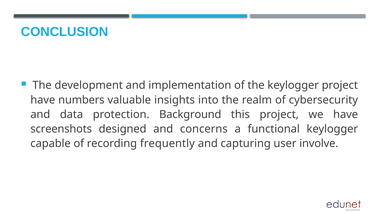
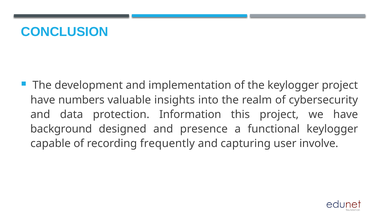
Background: Background -> Information (190, 115)
screenshots: screenshots -> background (61, 129)
concerns: concerns -> presence (204, 129)
